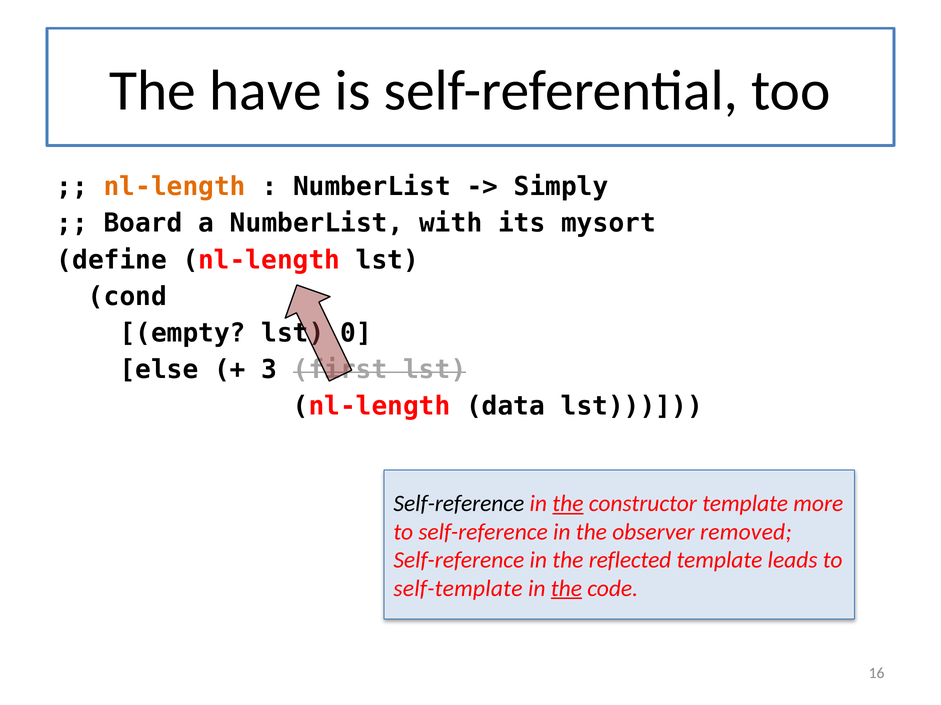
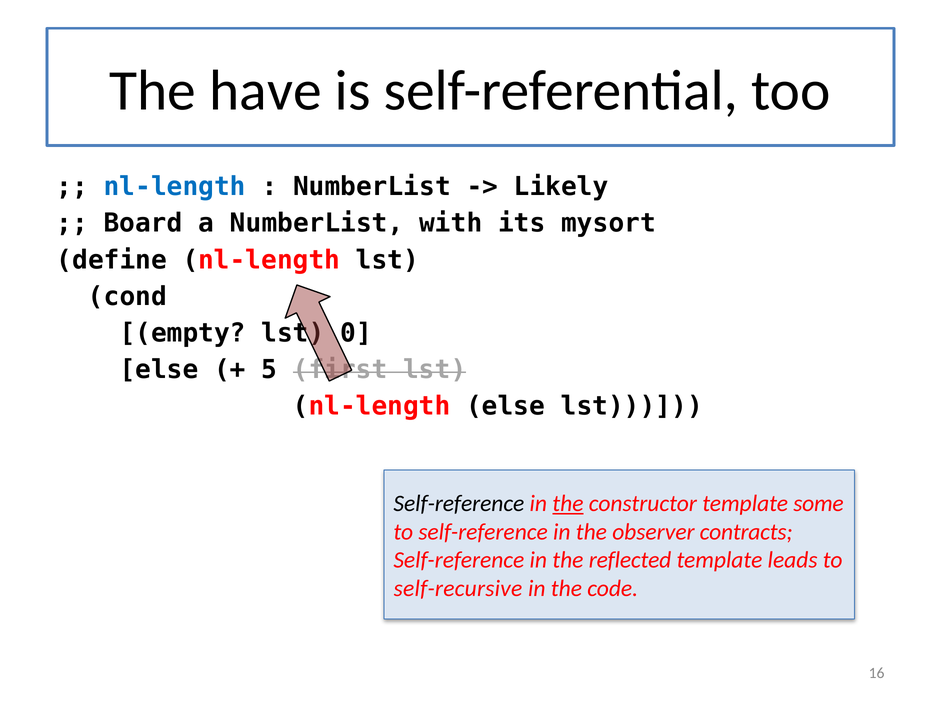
nl-length colour: orange -> blue (175, 187)
Simply: Simply -> Likely (561, 187)
3: 3 -> 5 (269, 370)
nl-length data: data -> else (506, 407)
more: more -> some (818, 504)
removed: removed -> contracts (746, 532)
self-template: self-template -> self-recursive (458, 589)
the underline: present -> none (566, 589)
